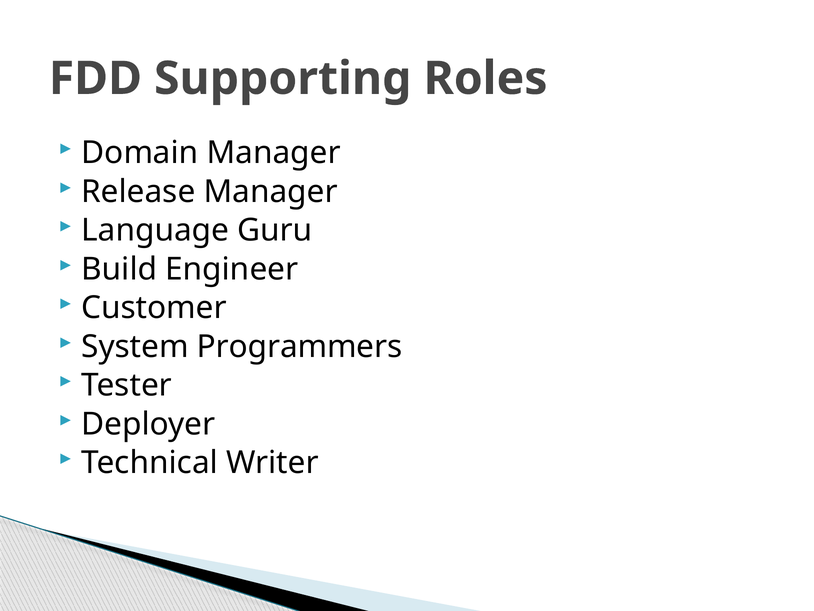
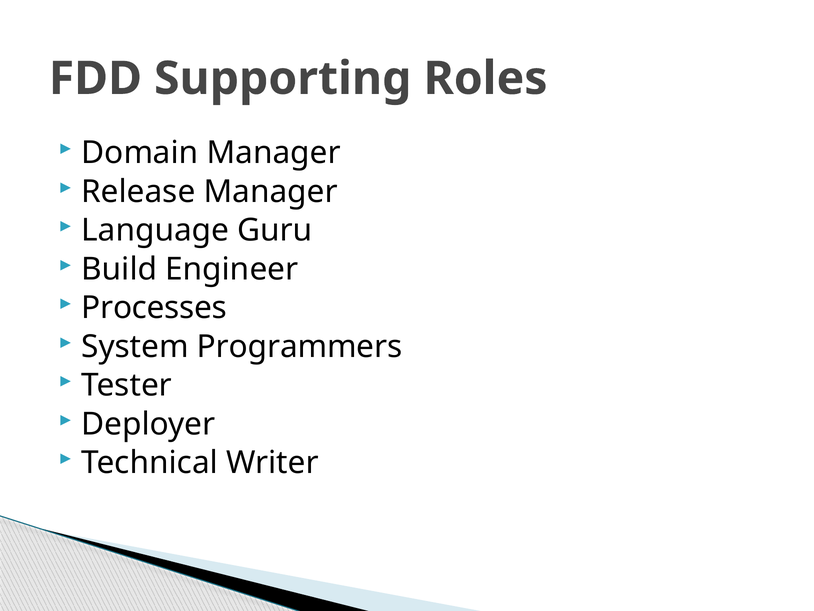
Customer: Customer -> Processes (154, 308)
